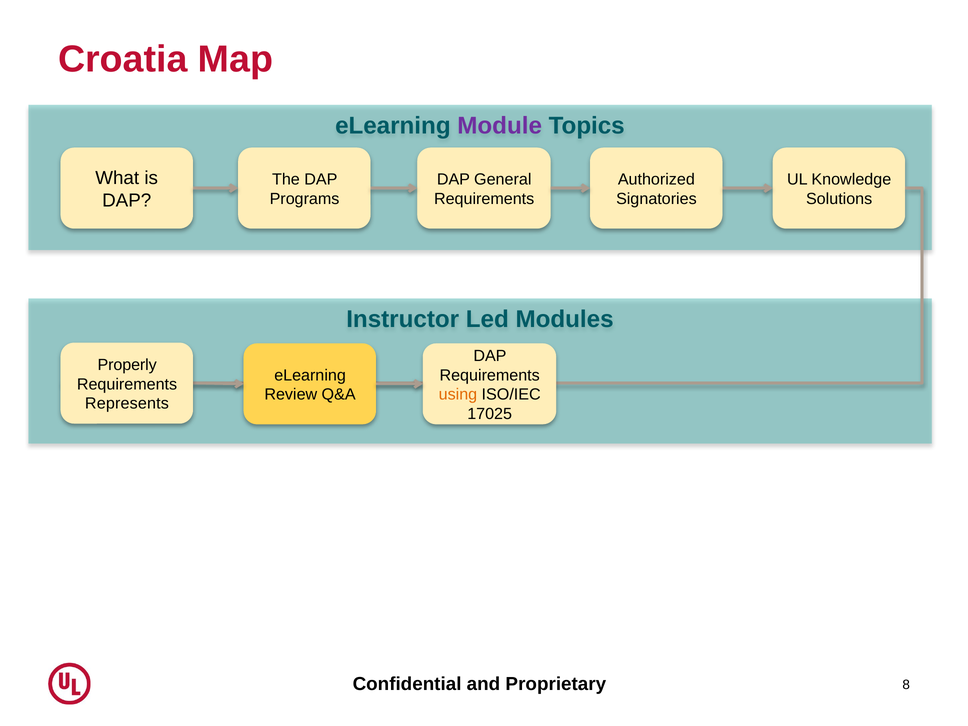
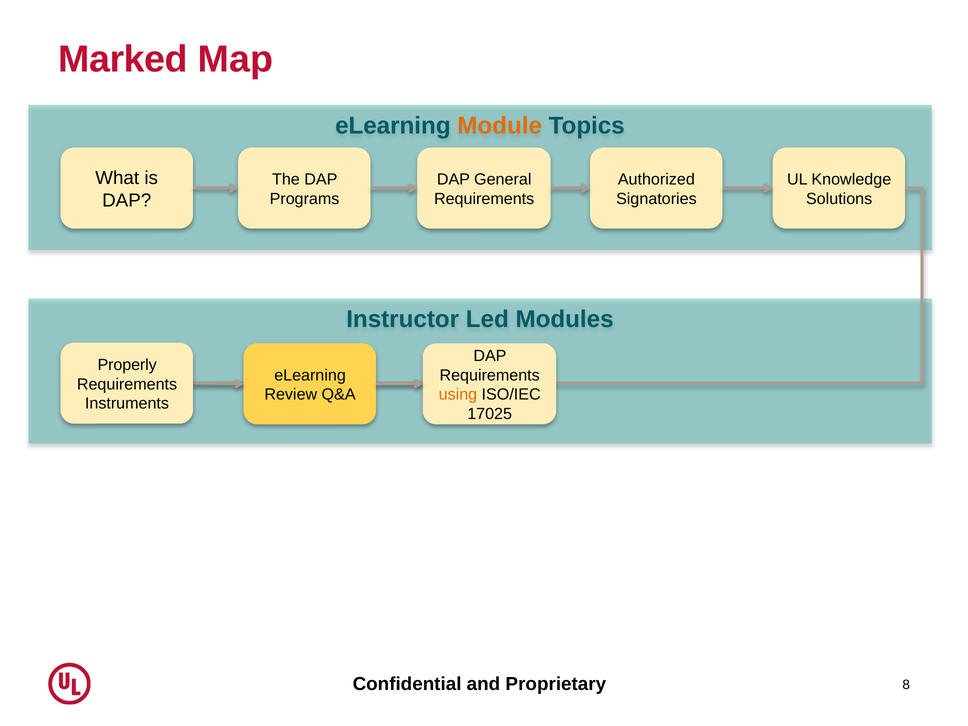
Croatia: Croatia -> Marked (123, 59)
Module colour: purple -> orange (500, 126)
Represents: Represents -> Instruments (127, 404)
